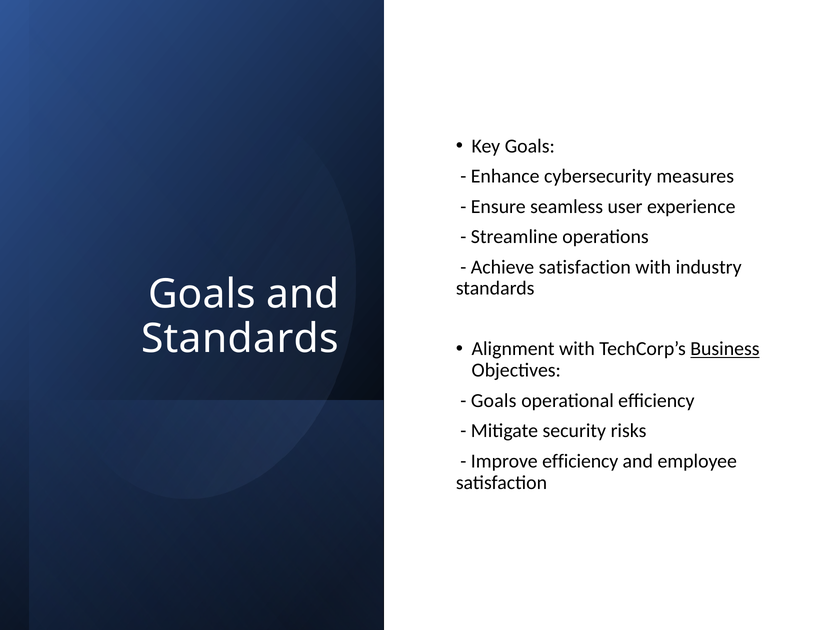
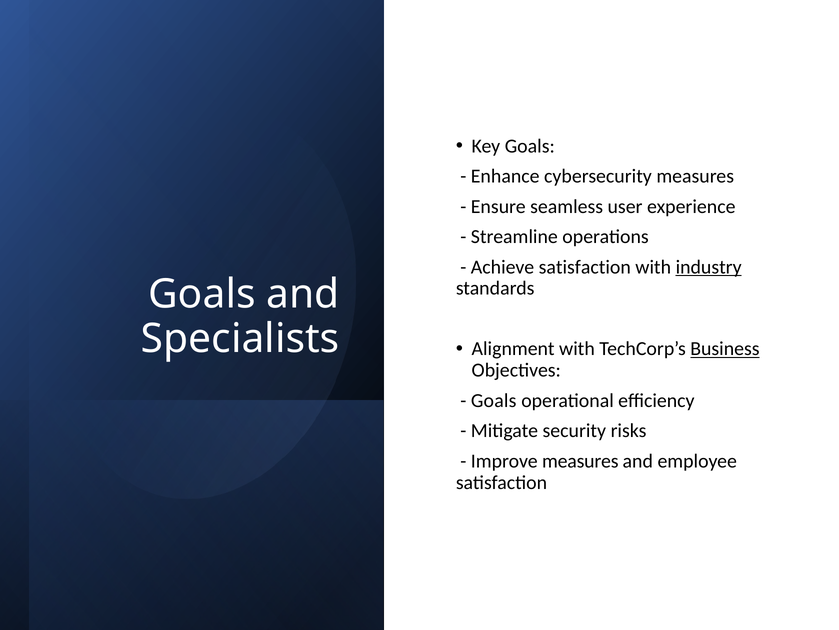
industry underline: none -> present (709, 267)
Standards: Standards -> Specialists (240, 338)
Improve efficiency: efficiency -> measures (580, 460)
